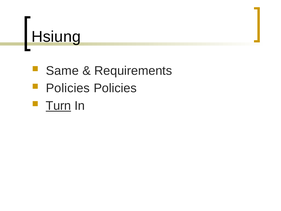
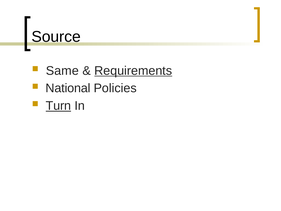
Hsiung: Hsiung -> Source (56, 37)
Requirements underline: none -> present (133, 71)
Policies: Policies -> National (68, 88)
